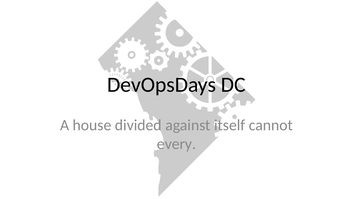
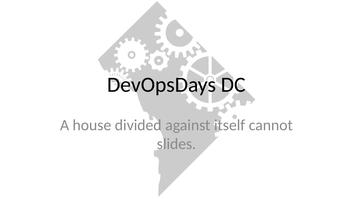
every: every -> slides (177, 144)
